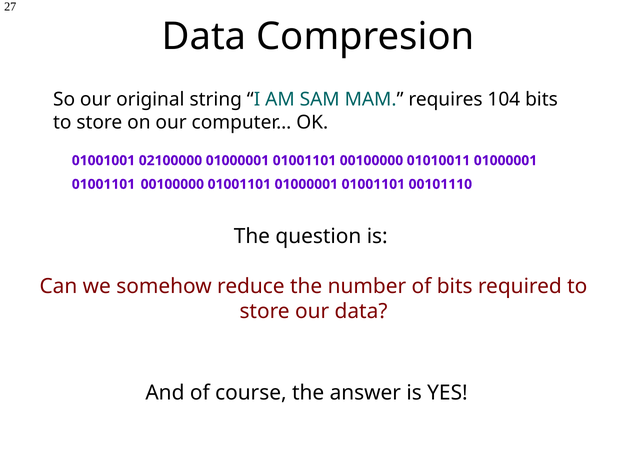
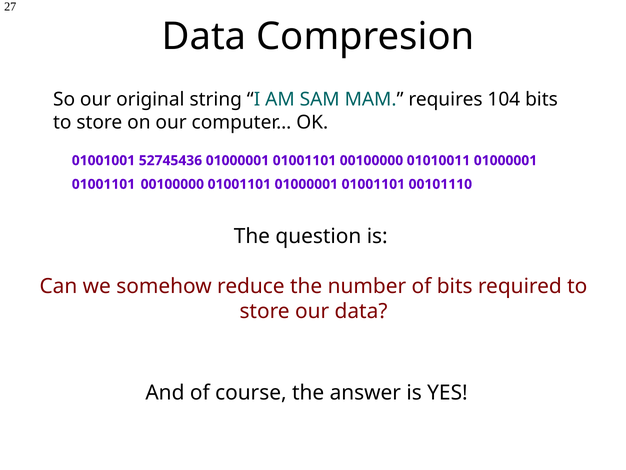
02100000: 02100000 -> 52745436 (170, 160)
